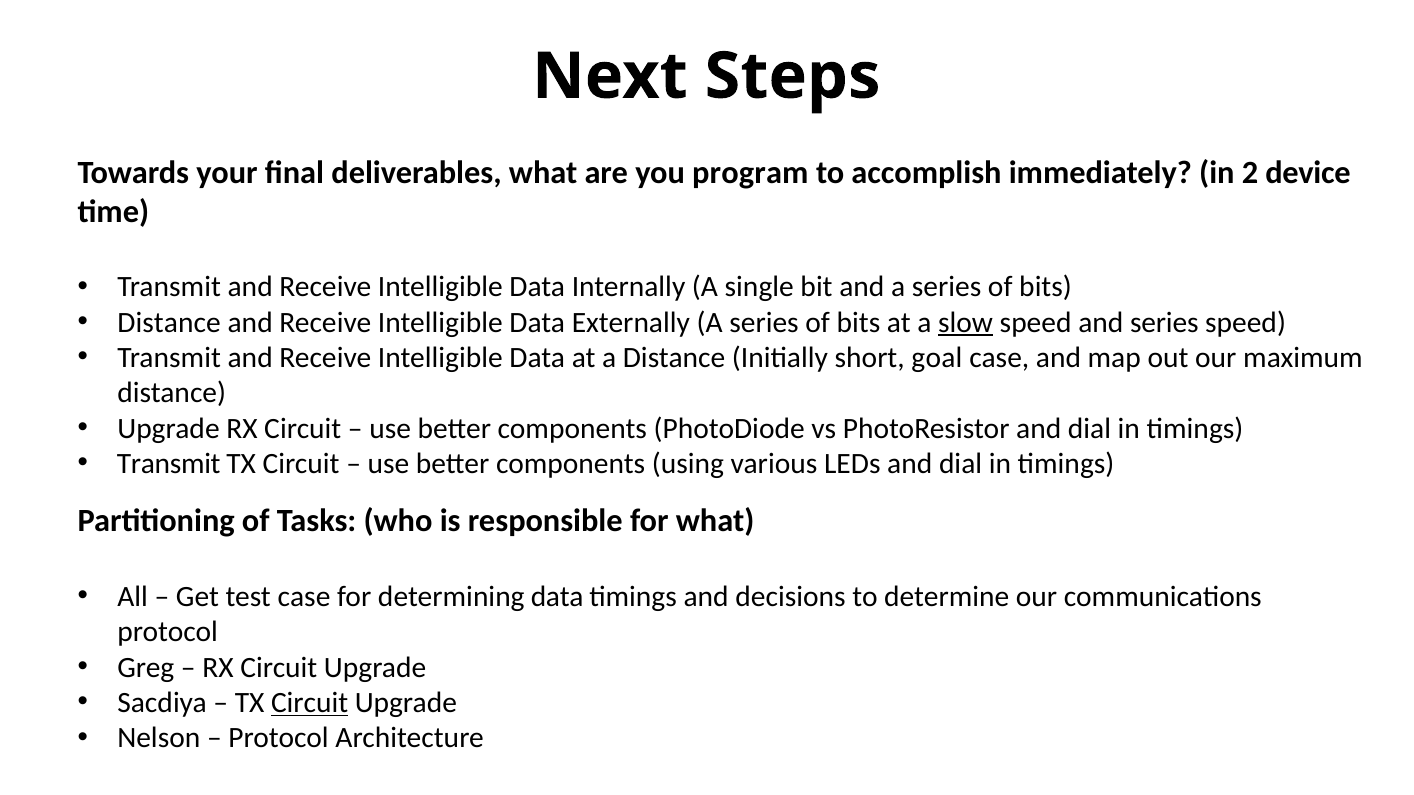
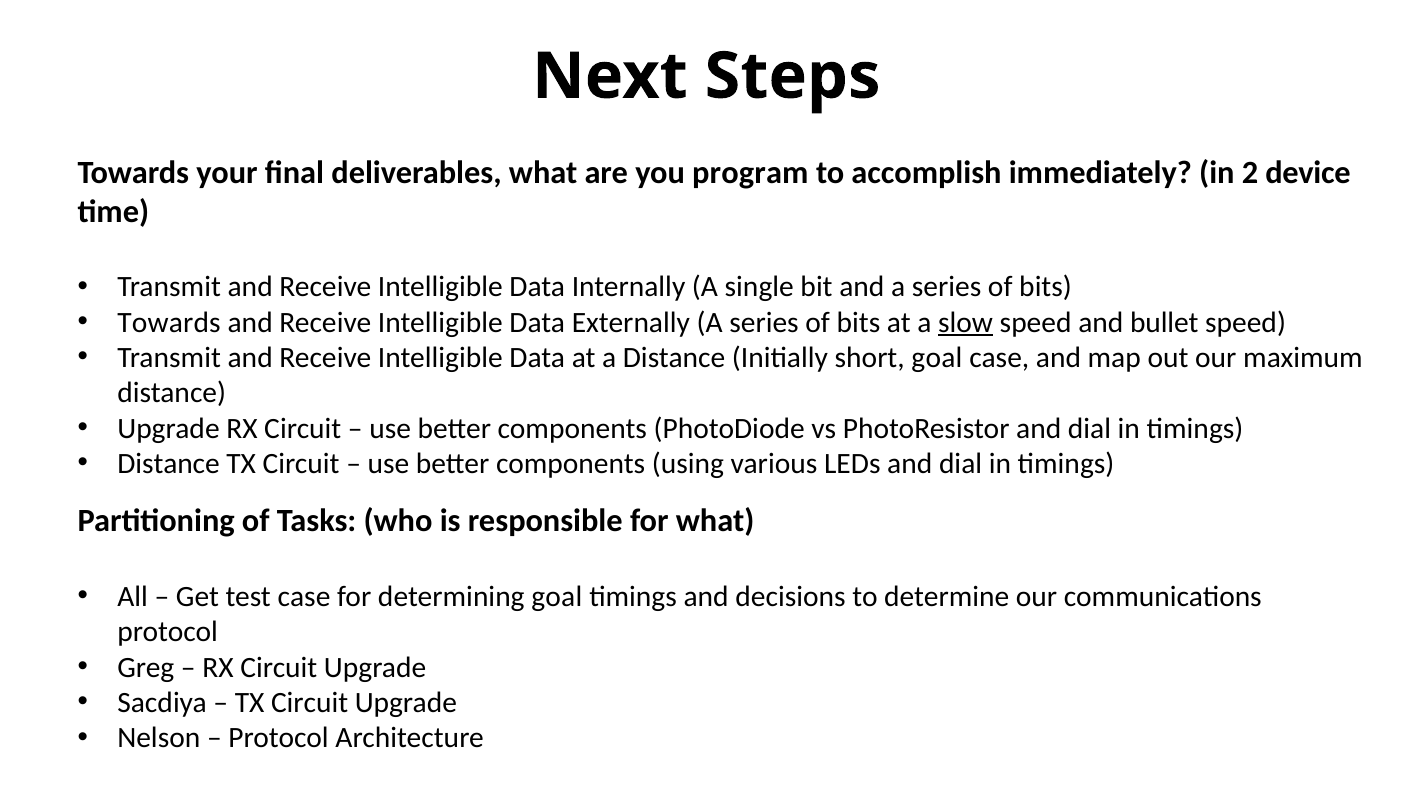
Distance: Distance -> Towards (169, 323)
and series: series -> bullet (1164, 323)
Transmit: Transmit -> Distance (169, 464)
determining data: data -> goal (557, 597)
Circuit underline: present -> none (310, 703)
